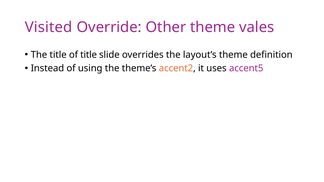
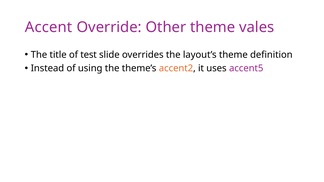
Visited: Visited -> Accent (49, 27)
of title: title -> test (89, 55)
